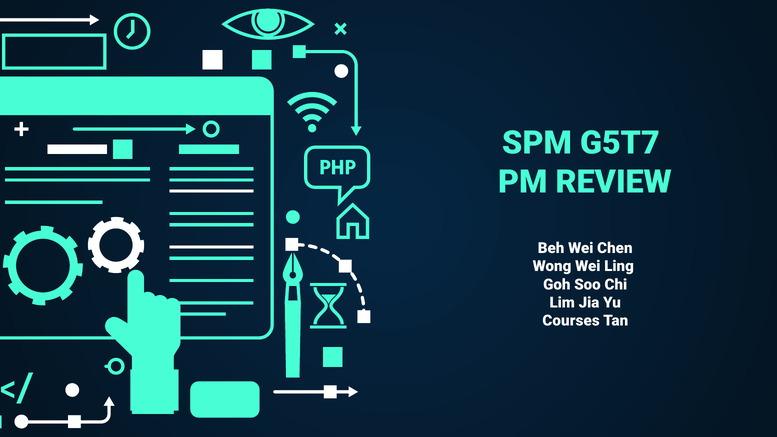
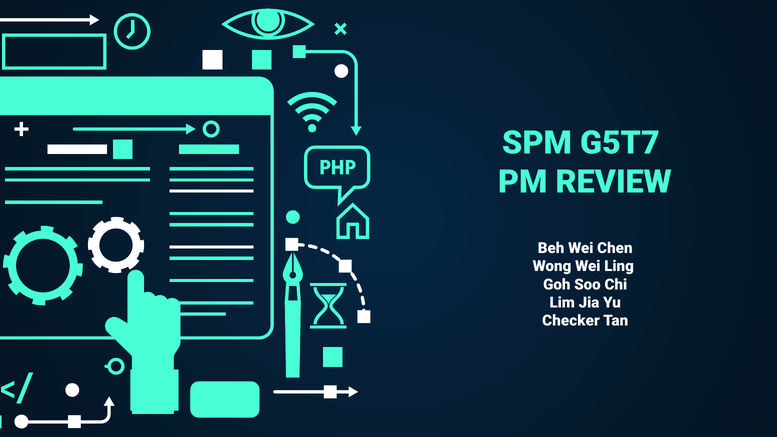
Courses: Courses -> Checker (571, 321)
